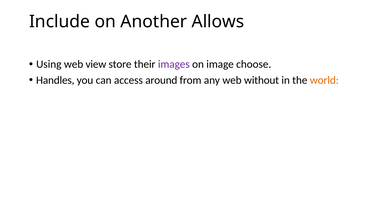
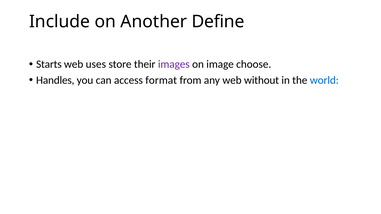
Allows: Allows -> Define (218, 22)
Using: Using -> Starts (49, 64)
view: view -> uses (96, 64)
around: around -> format (161, 80)
world colour: orange -> blue (324, 80)
